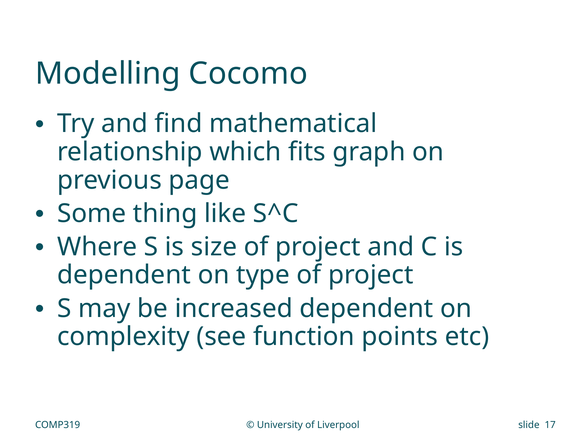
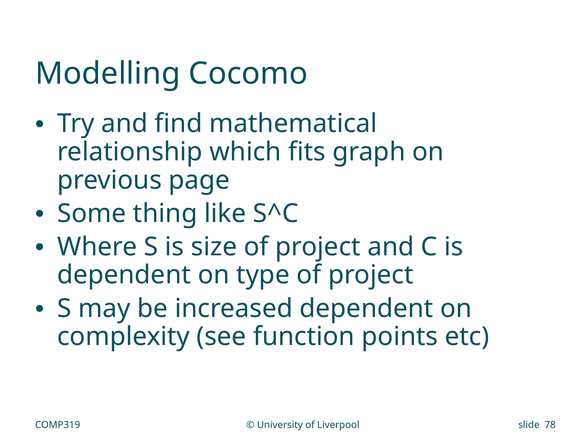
17: 17 -> 78 (550, 425)
